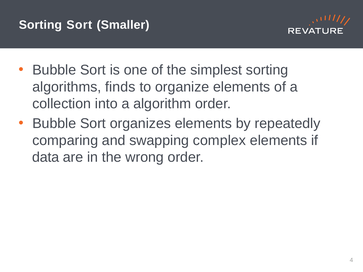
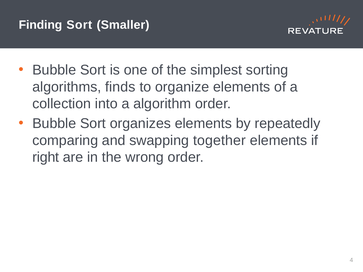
Sorting: Sorting -> Finding (40, 25)
complex: complex -> together (219, 141)
data: data -> right (46, 157)
